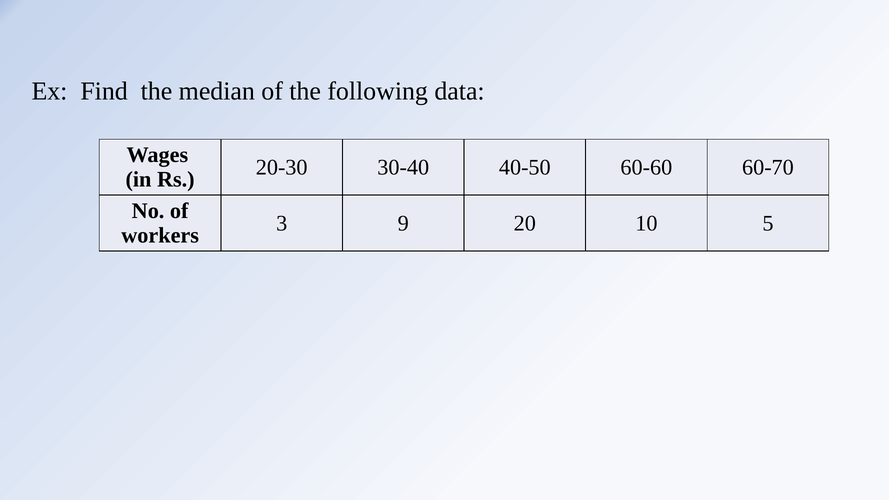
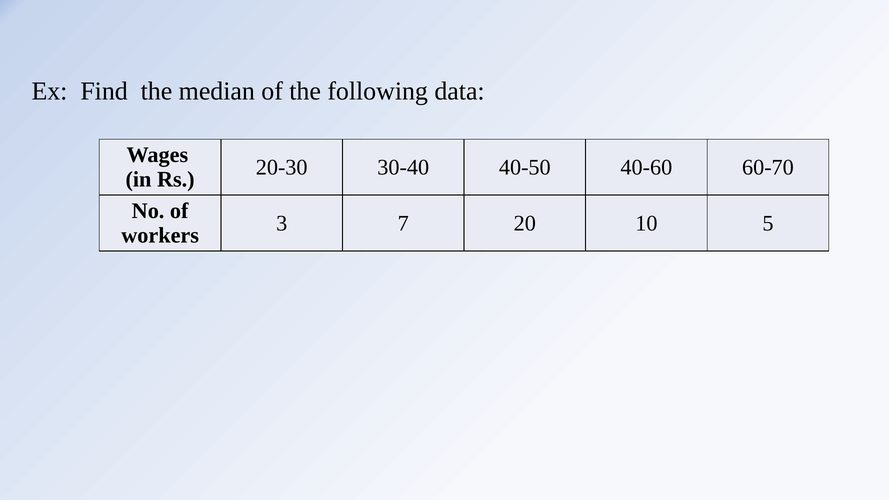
60-60: 60-60 -> 40-60 (646, 167)
9: 9 -> 7 (403, 223)
